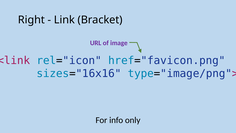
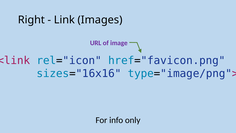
Bracket: Bracket -> Images (100, 20)
